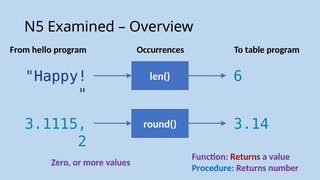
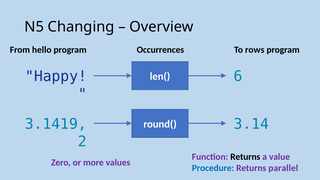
Examined: Examined -> Changing (81, 27)
table: table -> rows (255, 50)
3.1115: 3.1115 -> 3.1419 (56, 124)
Returns colour: red -> black (245, 157)
number: number -> parallel (283, 168)
